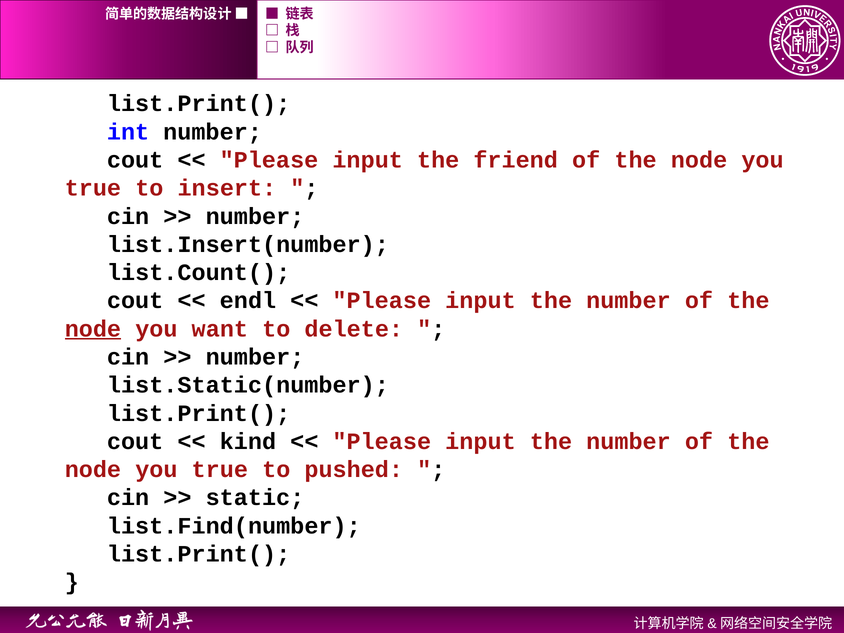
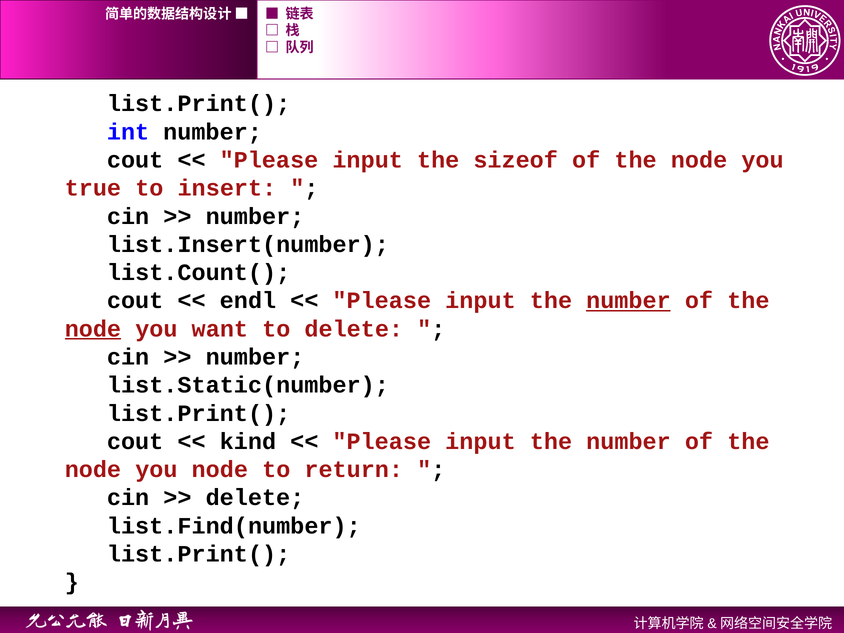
friend: friend -> sizeof (516, 160)
number underline: none -> present (628, 301)
true: true -> node (220, 470)
pushed: pushed -> return (354, 470)
static: static -> delete (255, 498)
